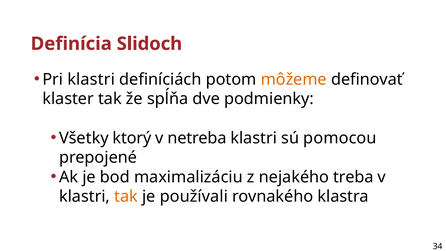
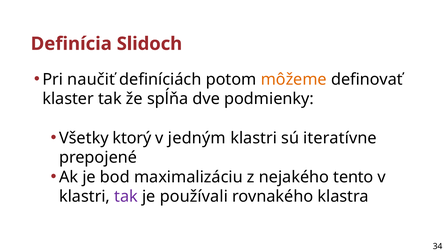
Pri klastri: klastri -> naučiť (91, 79)
netreba: netreba -> jedným (197, 138)
pomocou: pomocou -> iteratívne (340, 138)
treba: treba -> tento (353, 177)
tak colour: orange -> purple (126, 196)
